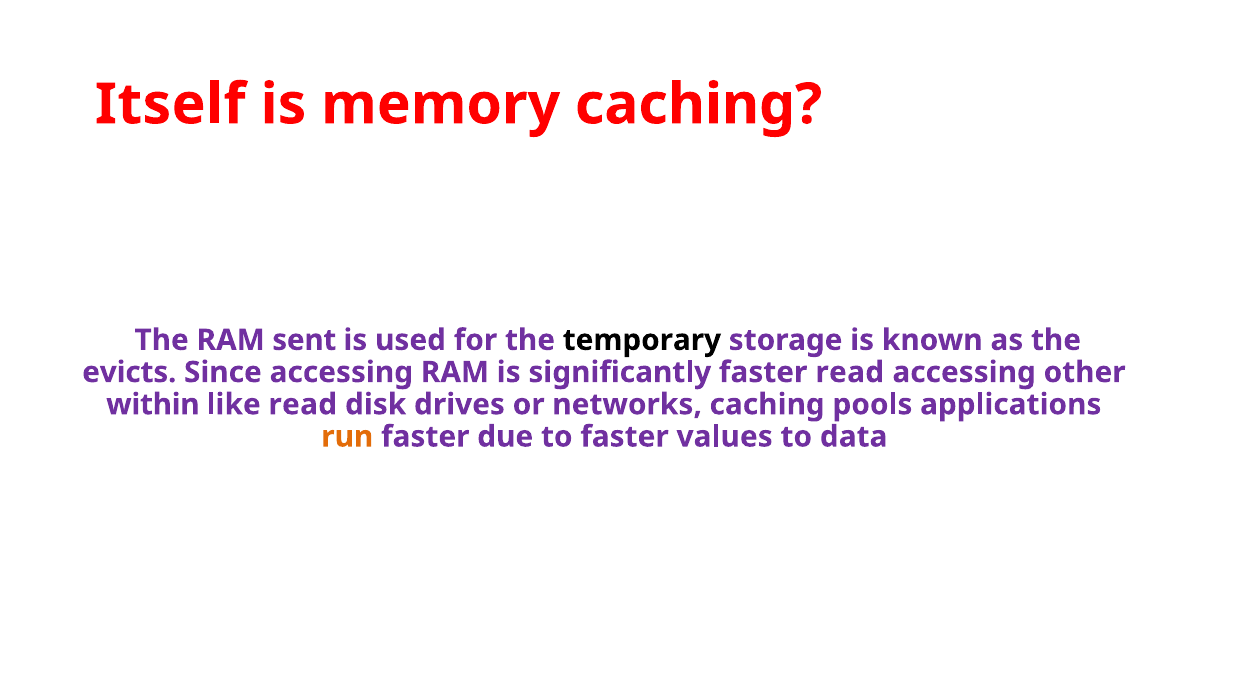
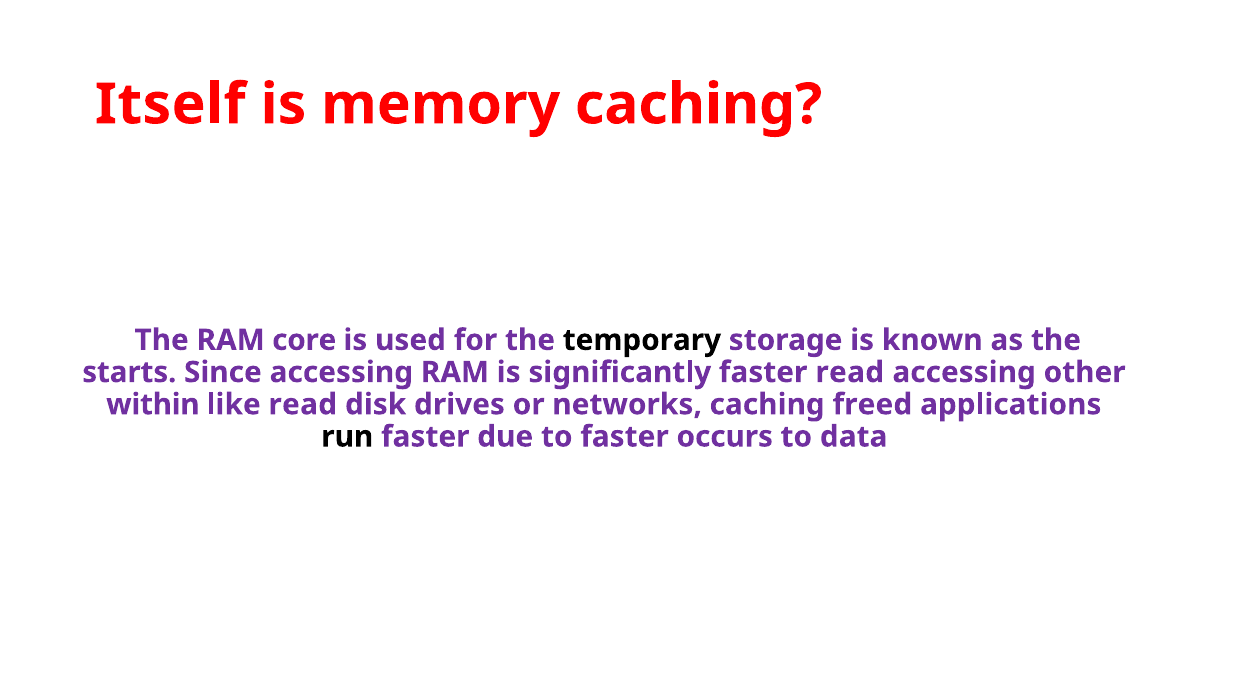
sent: sent -> core (304, 340)
evicts: evicts -> starts (129, 372)
pools: pools -> freed (872, 404)
run colour: orange -> black (347, 437)
values: values -> occurs (725, 437)
